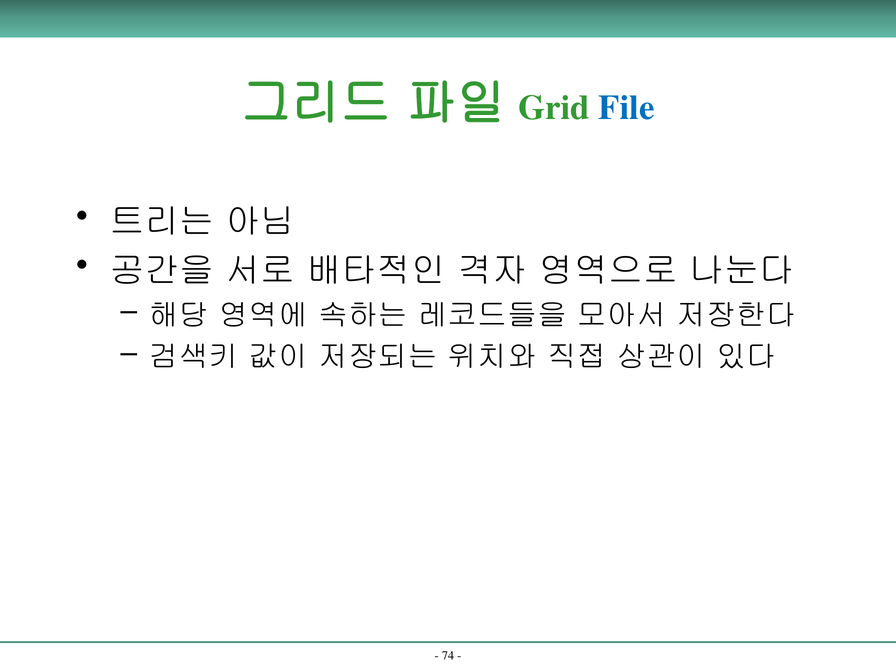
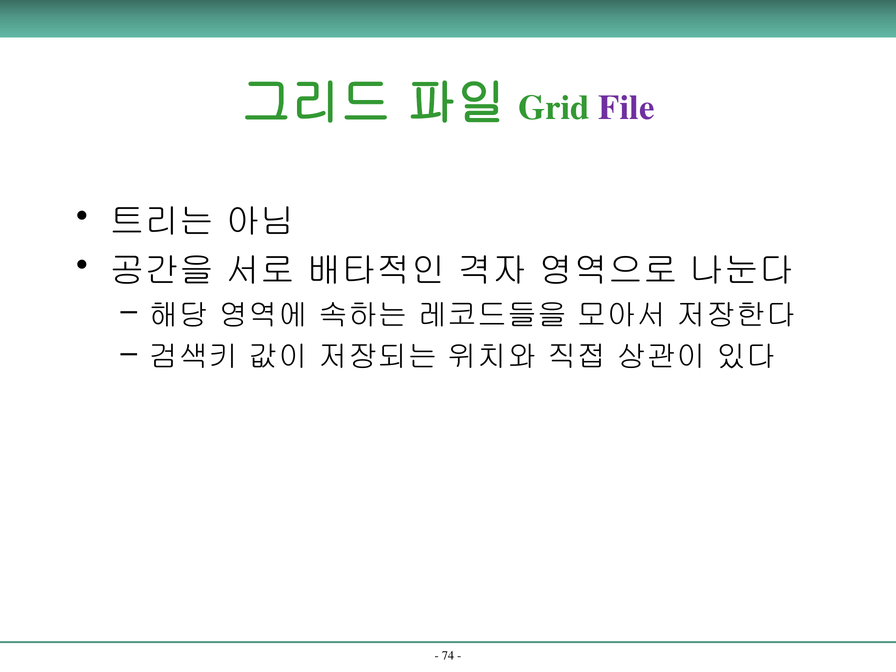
File colour: blue -> purple (627, 108)
